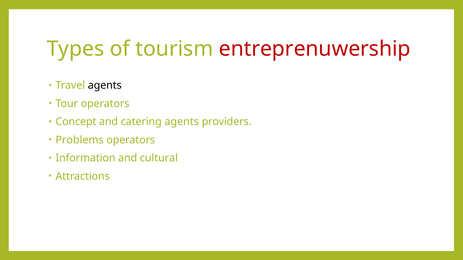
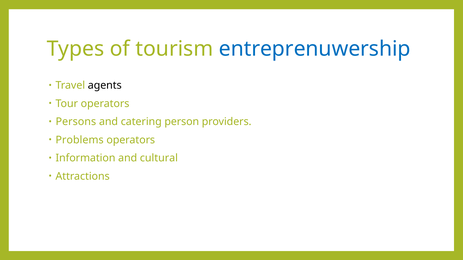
entreprenuwership colour: red -> blue (315, 49)
Concept: Concept -> Persons (76, 122)
catering agents: agents -> person (182, 122)
